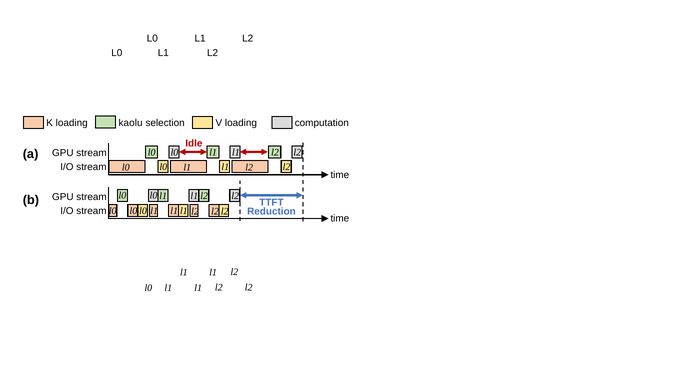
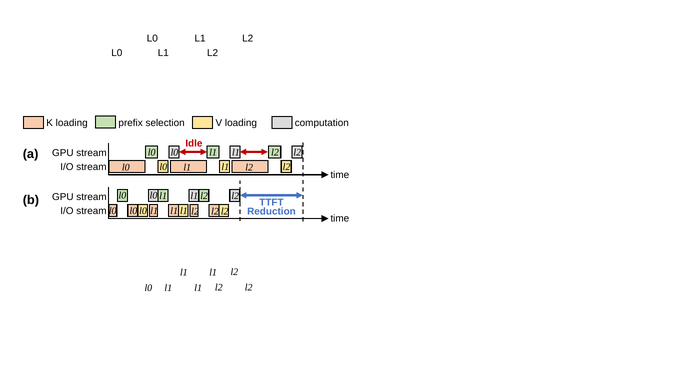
kaolu: kaolu -> prefix (131, 123)
